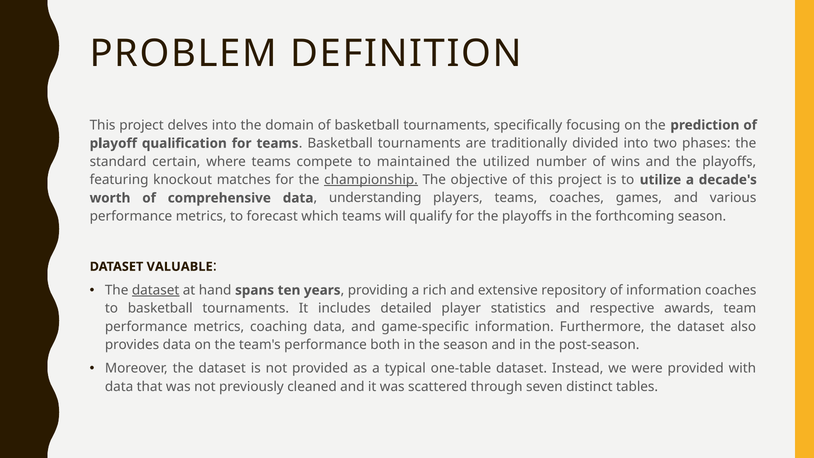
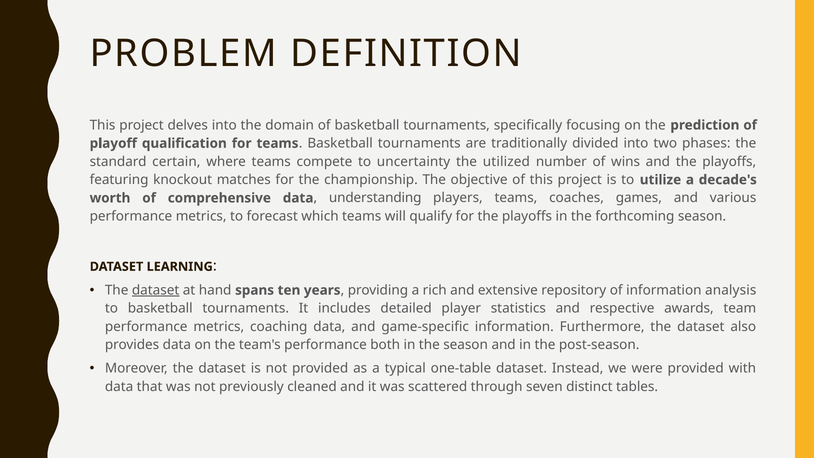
maintained: maintained -> uncertainty (414, 162)
championship underline: present -> none (371, 180)
VALUABLE: VALUABLE -> LEARNING (180, 267)
information coaches: coaches -> analysis (731, 290)
